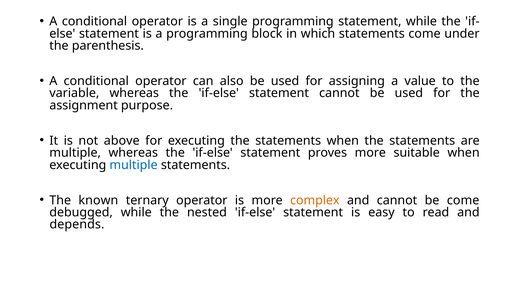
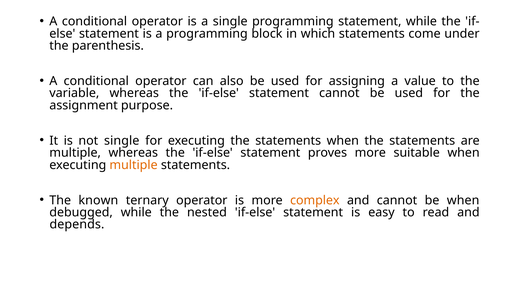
not above: above -> single (122, 140)
multiple colour: blue -> orange (134, 165)
be come: come -> when (463, 200)
